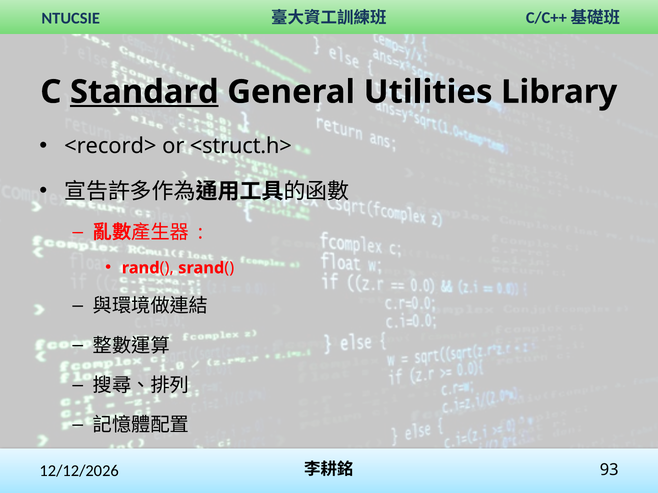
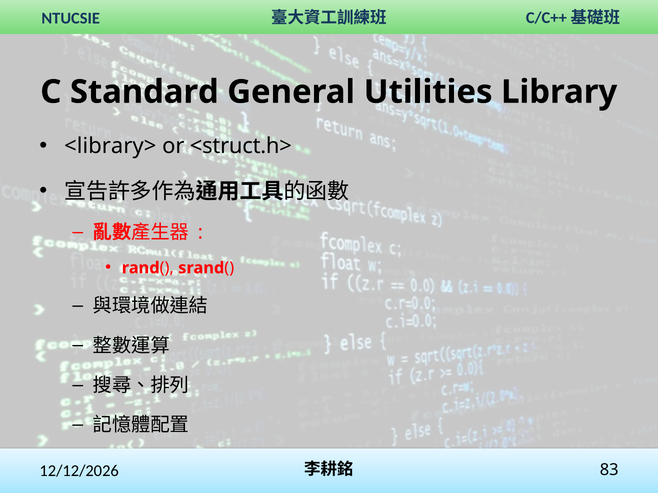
Standard underline: present -> none (144, 92)
<record>: <record> -> <library> (110, 146)
93: 93 -> 83 (609, 470)
